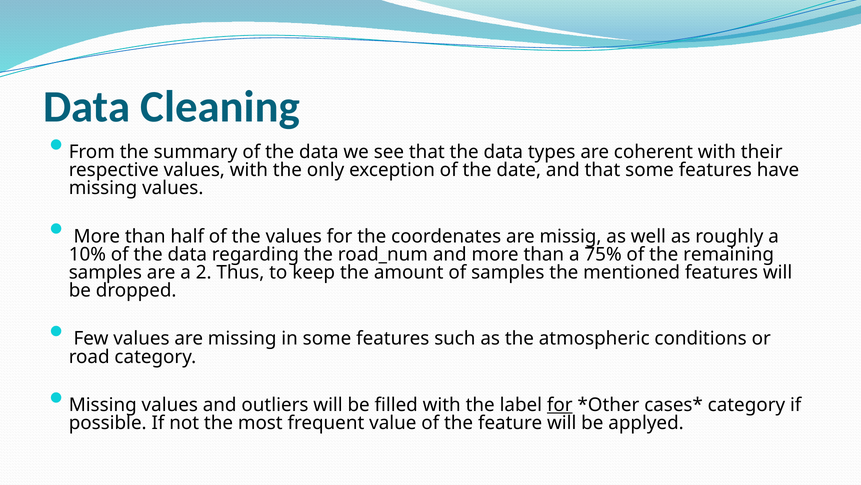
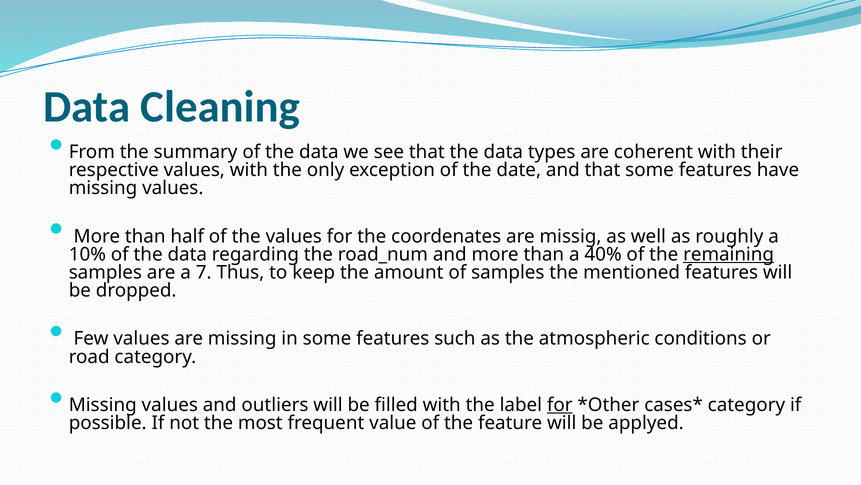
75%: 75% -> 40% (603, 254)
remaining underline: none -> present (729, 254)
2: 2 -> 7 (204, 272)
